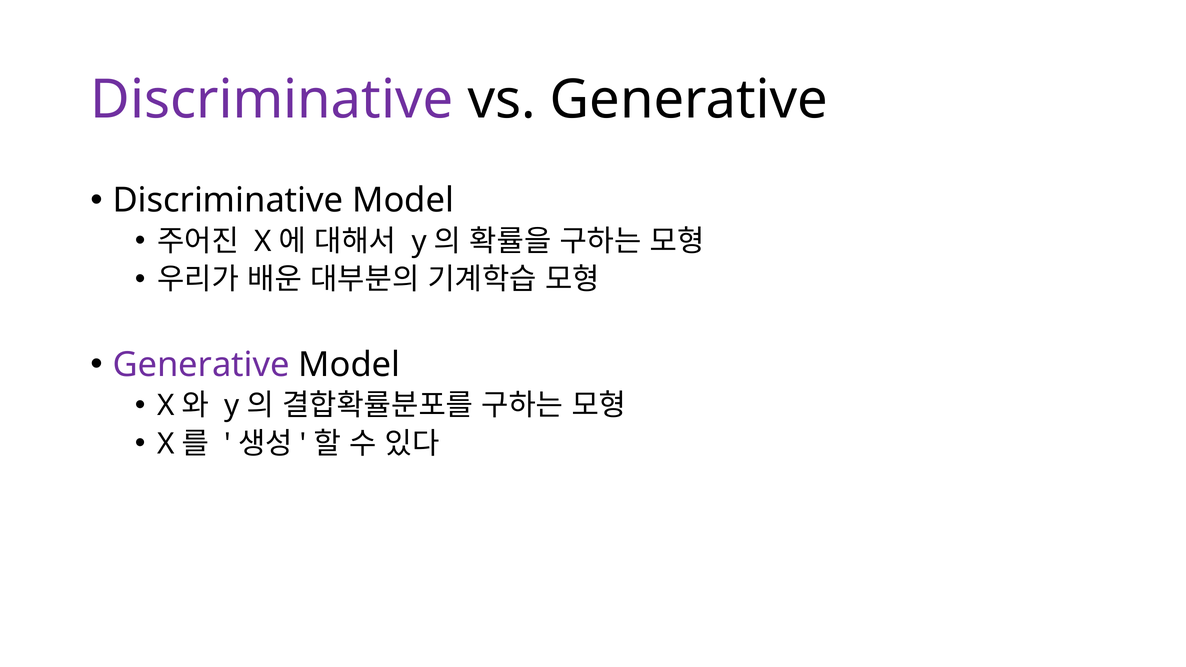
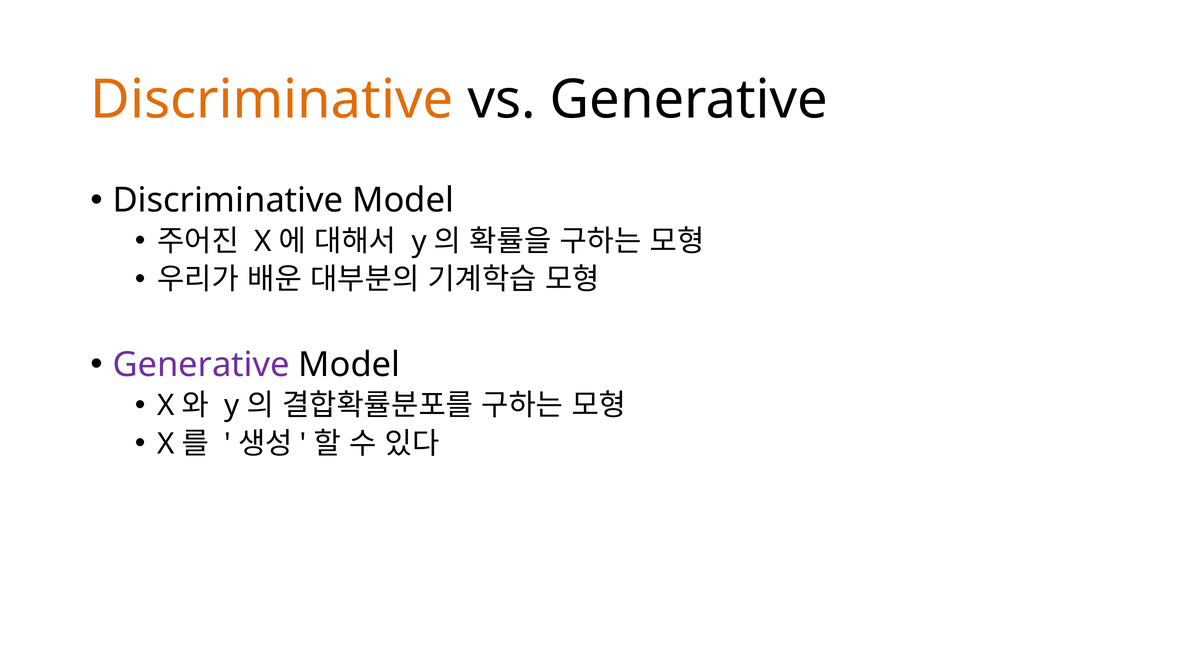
Discriminative colour: purple -> orange (272, 100)
